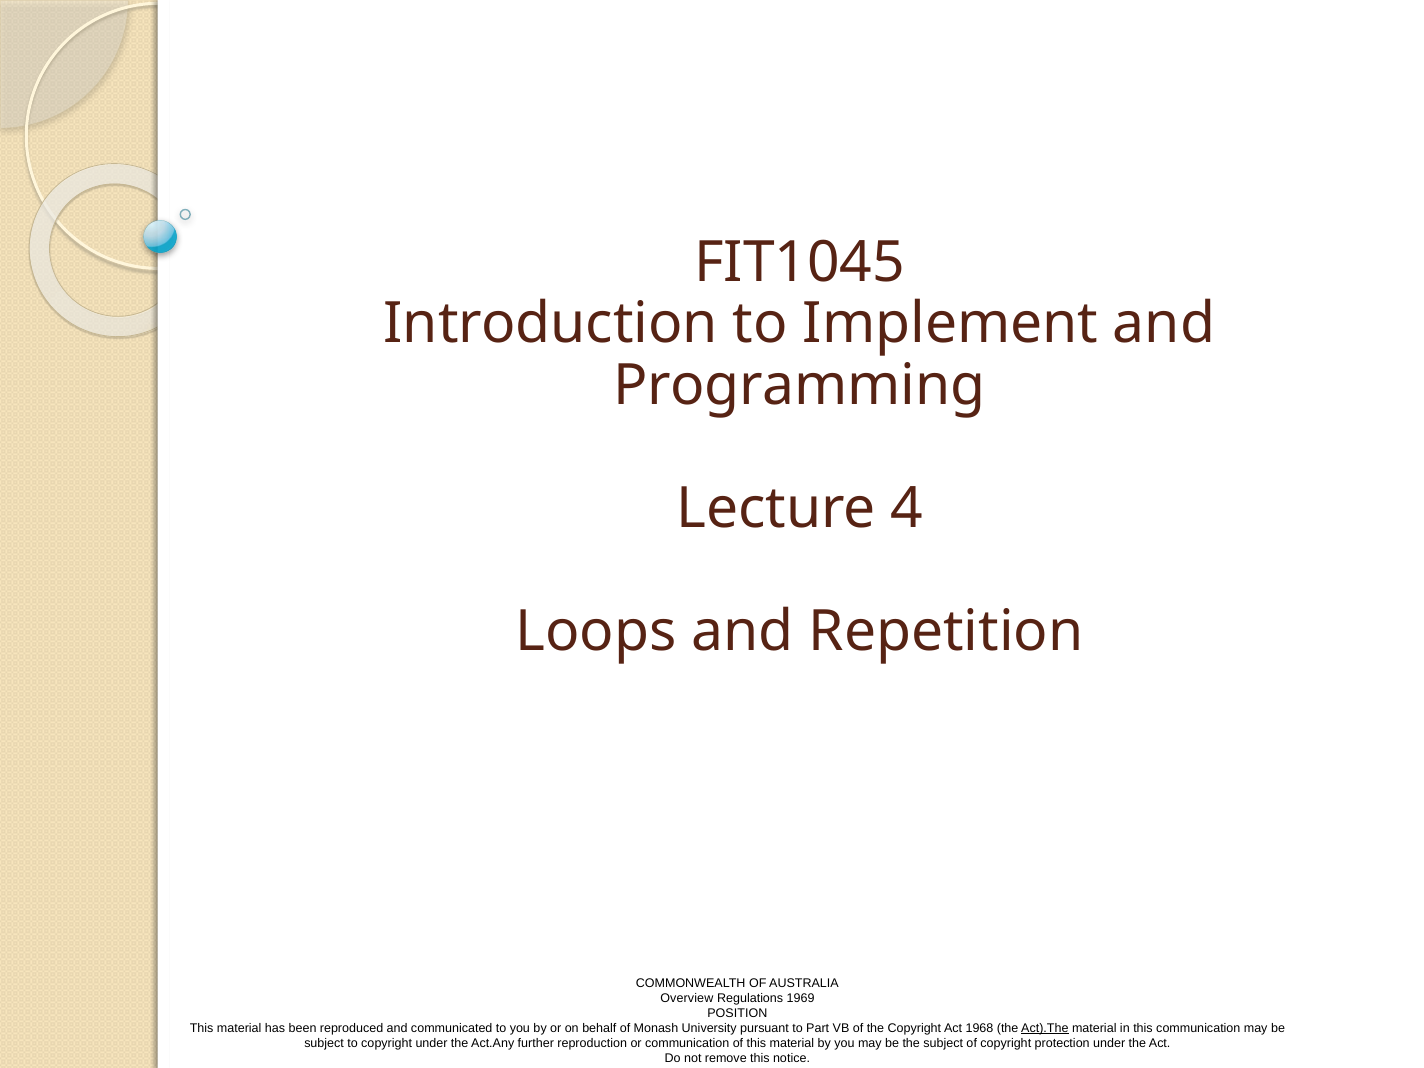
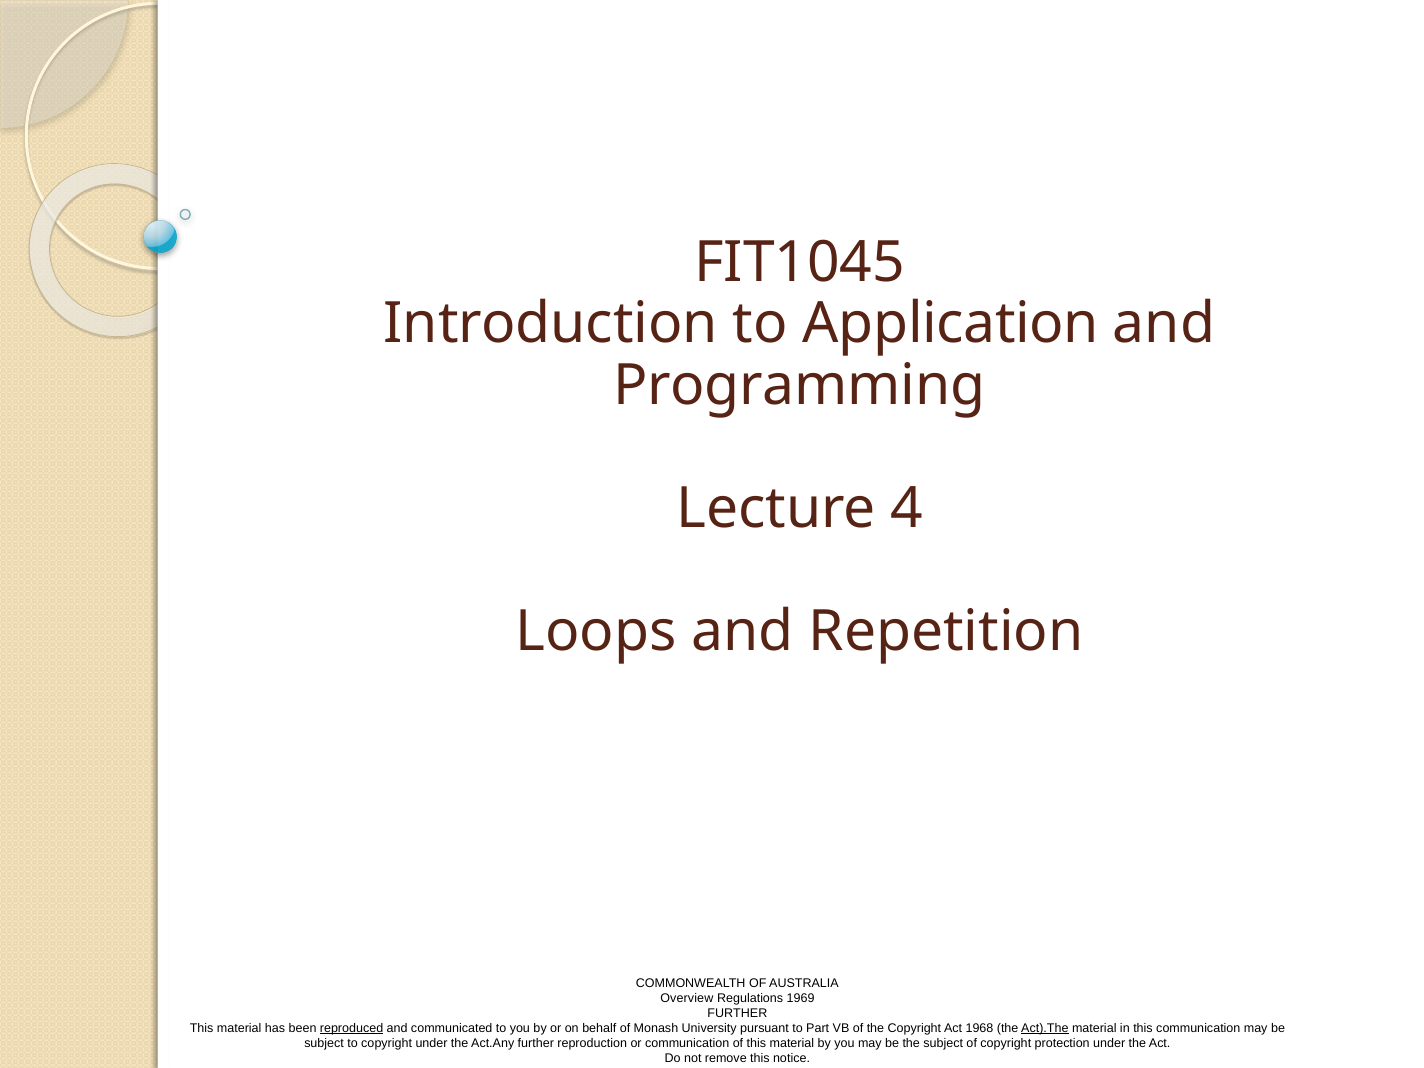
Implement: Implement -> Application (951, 324)
POSITION: POSITION -> FURTHER (737, 1013)
reproduced underline: none -> present (352, 1028)
